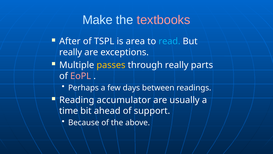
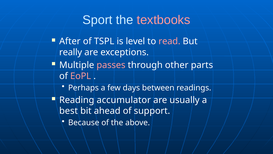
Make: Make -> Sport (97, 20)
area: area -> level (135, 41)
read colour: light blue -> pink (169, 41)
passes colour: yellow -> pink (111, 65)
through really: really -> other (177, 65)
time: time -> best (69, 111)
